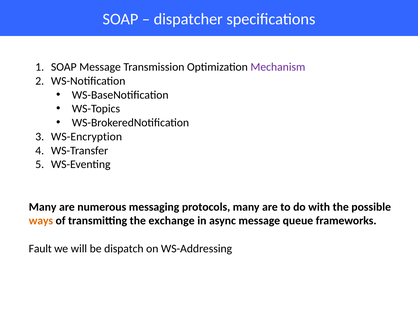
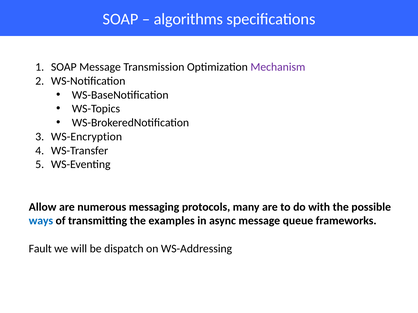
dispatcher: dispatcher -> algorithms (188, 19)
Many: Many -> Allow (43, 207)
ways colour: orange -> blue (41, 221)
exchange: exchange -> examples (172, 221)
